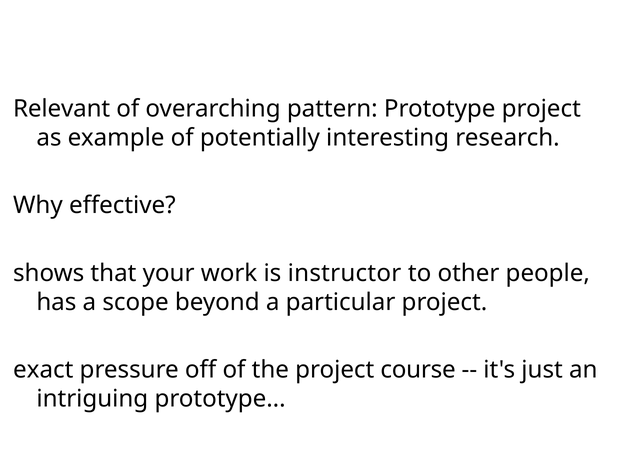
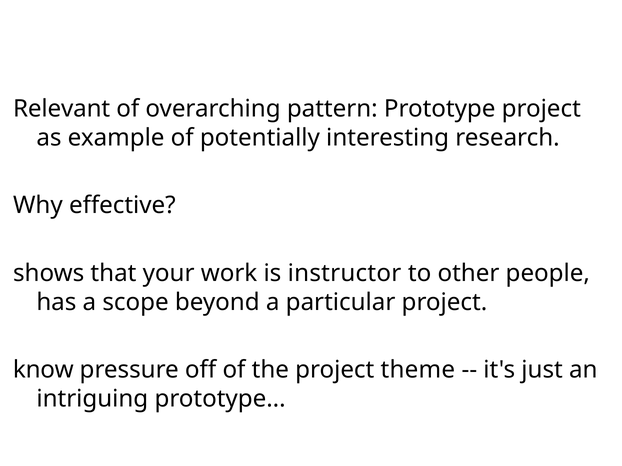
exact: exact -> know (43, 370)
course: course -> theme (418, 370)
